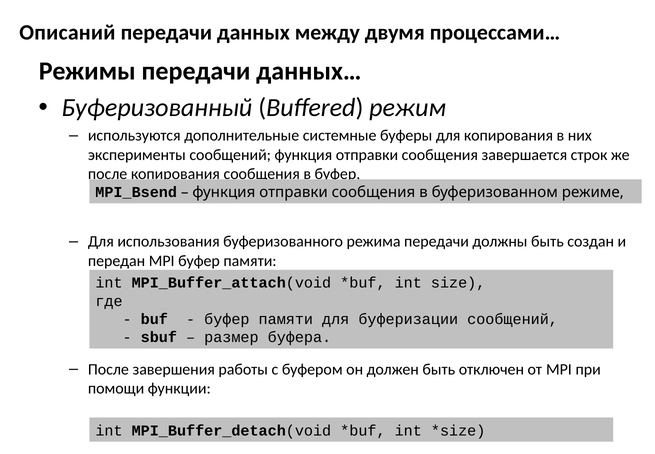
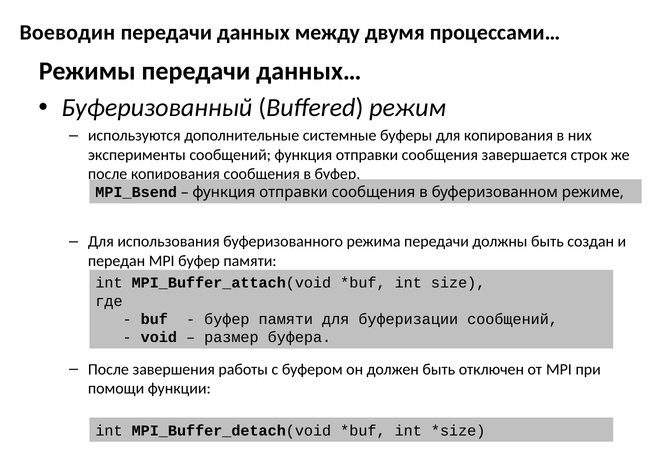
Описаний: Описаний -> Воеводин (67, 33)
sbuf: sbuf -> void (159, 337)
